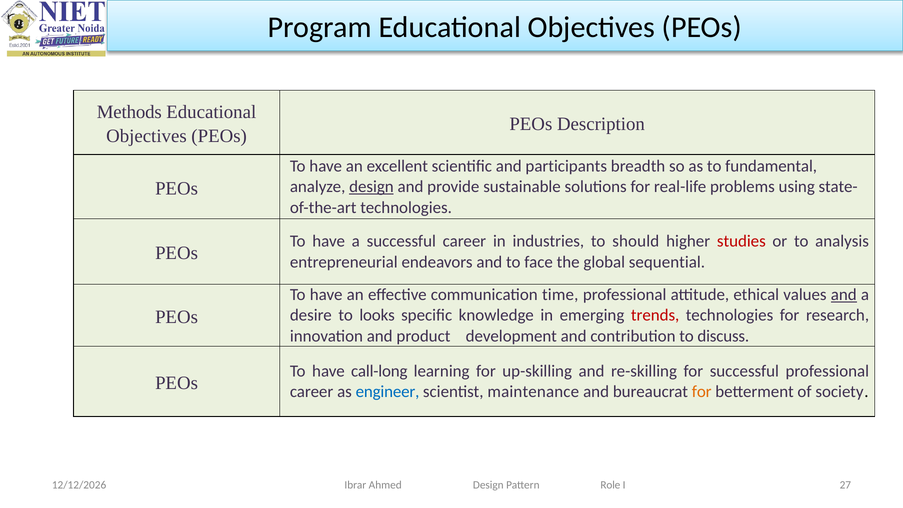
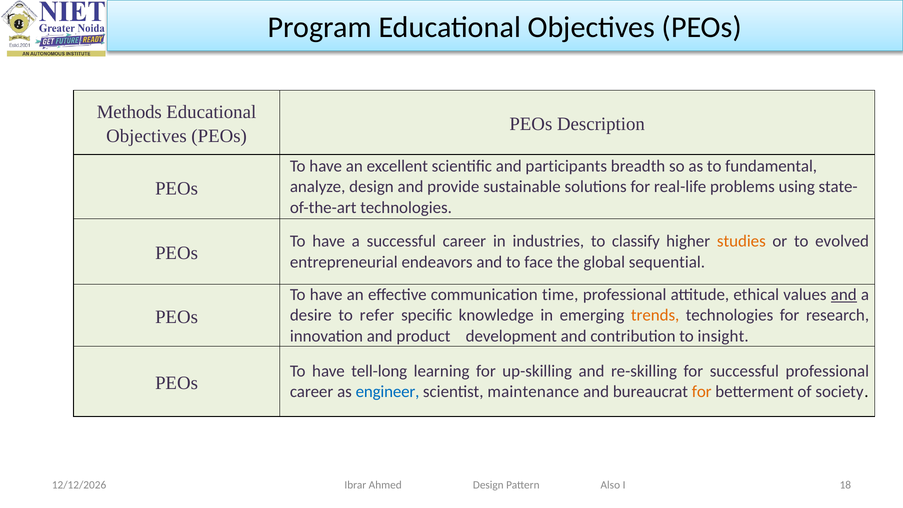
design underline: present -> none (371, 187)
should: should -> classify (636, 241)
studies colour: red -> orange (741, 241)
analysis: analysis -> evolved (842, 241)
looks: looks -> refer (377, 315)
trends colour: red -> orange (655, 315)
discuss: discuss -> insight (723, 336)
call-long: call-long -> tell-long (379, 371)
27: 27 -> 18 (845, 485)
Role: Role -> Also (610, 485)
